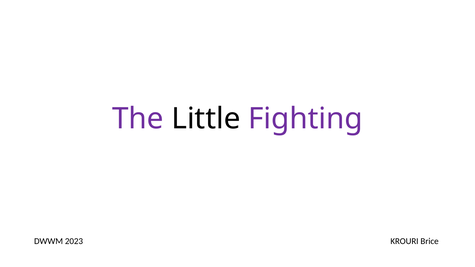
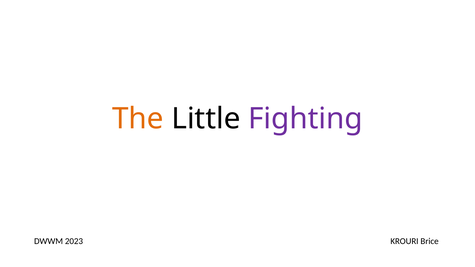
The colour: purple -> orange (138, 119)
